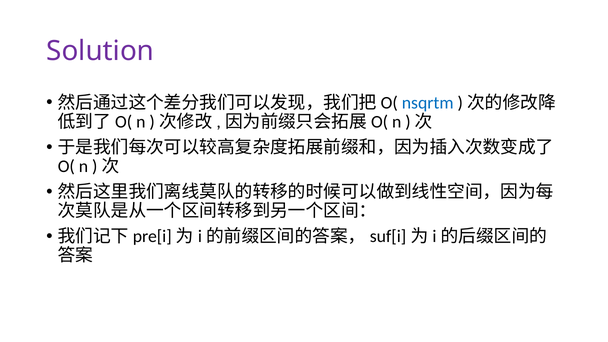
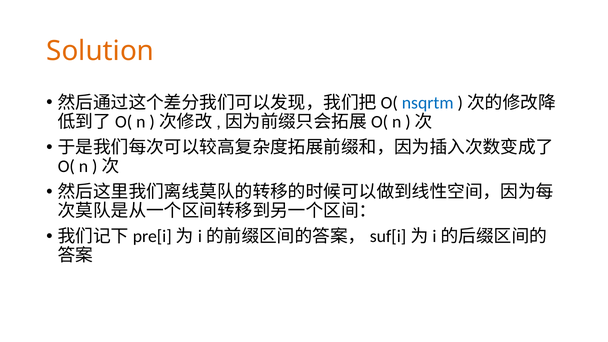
Solution colour: purple -> orange (100, 51)
